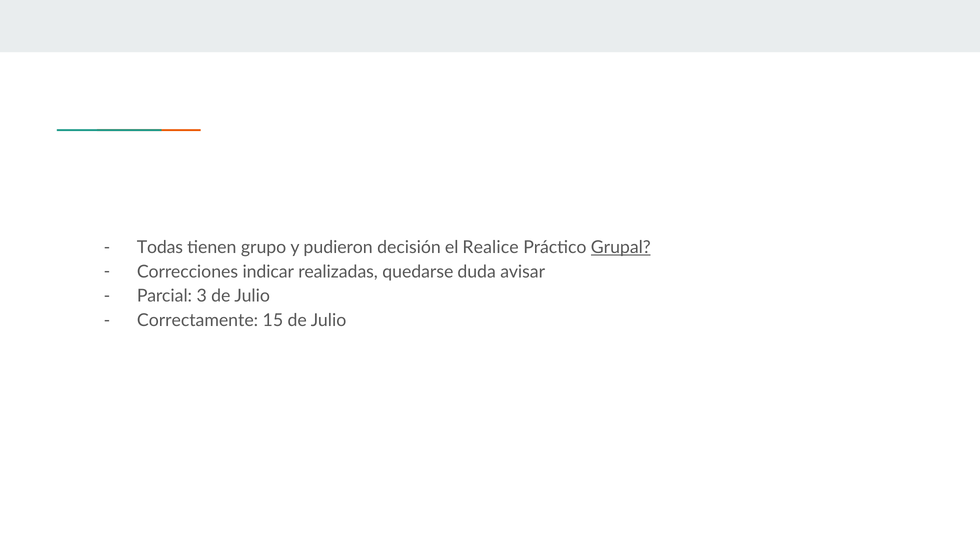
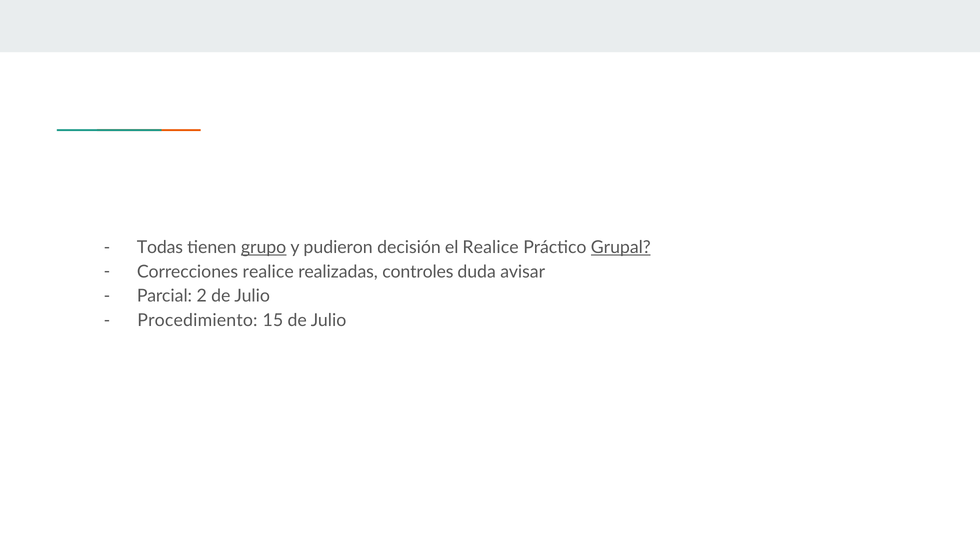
grupo underline: none -> present (264, 247)
Correcciones indicar: indicar -> realice (268, 272)
quedarse: quedarse -> controles (418, 272)
3: 3 -> 2 (202, 296)
Correctamente: Correctamente -> Procedimiento (197, 321)
